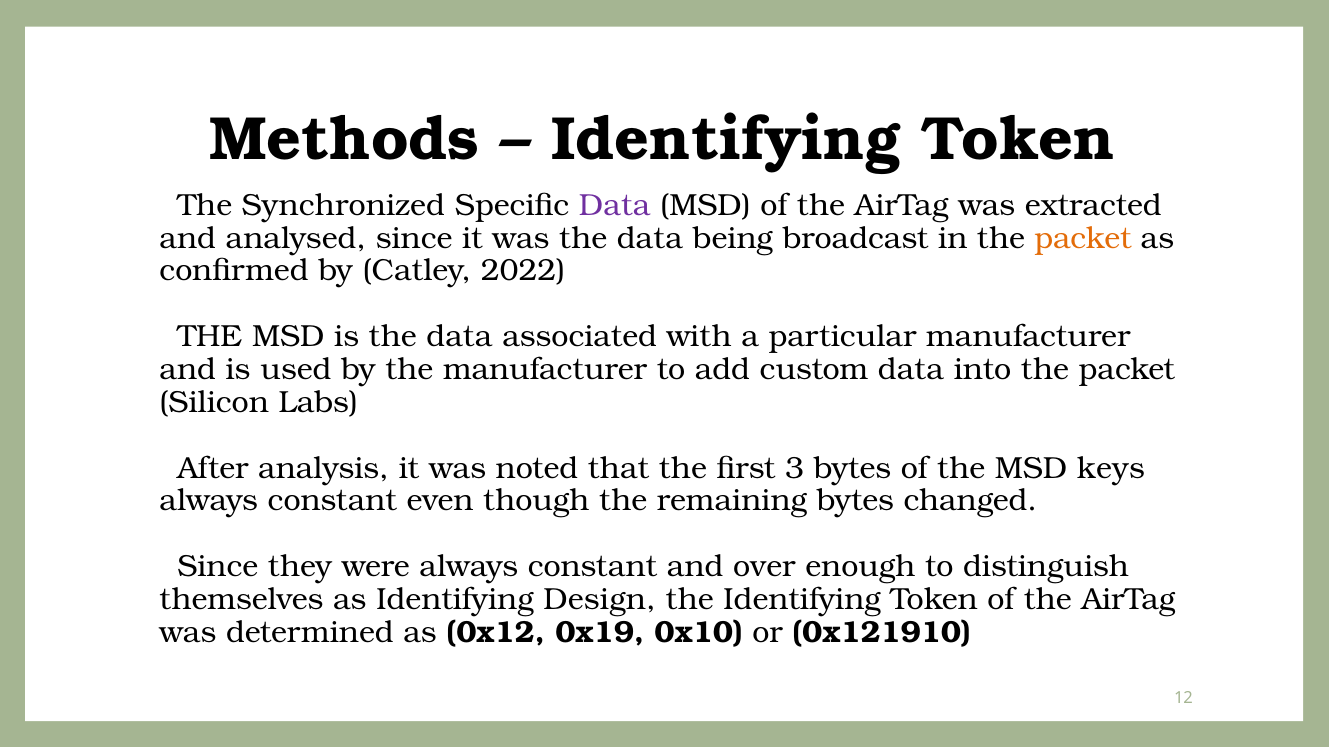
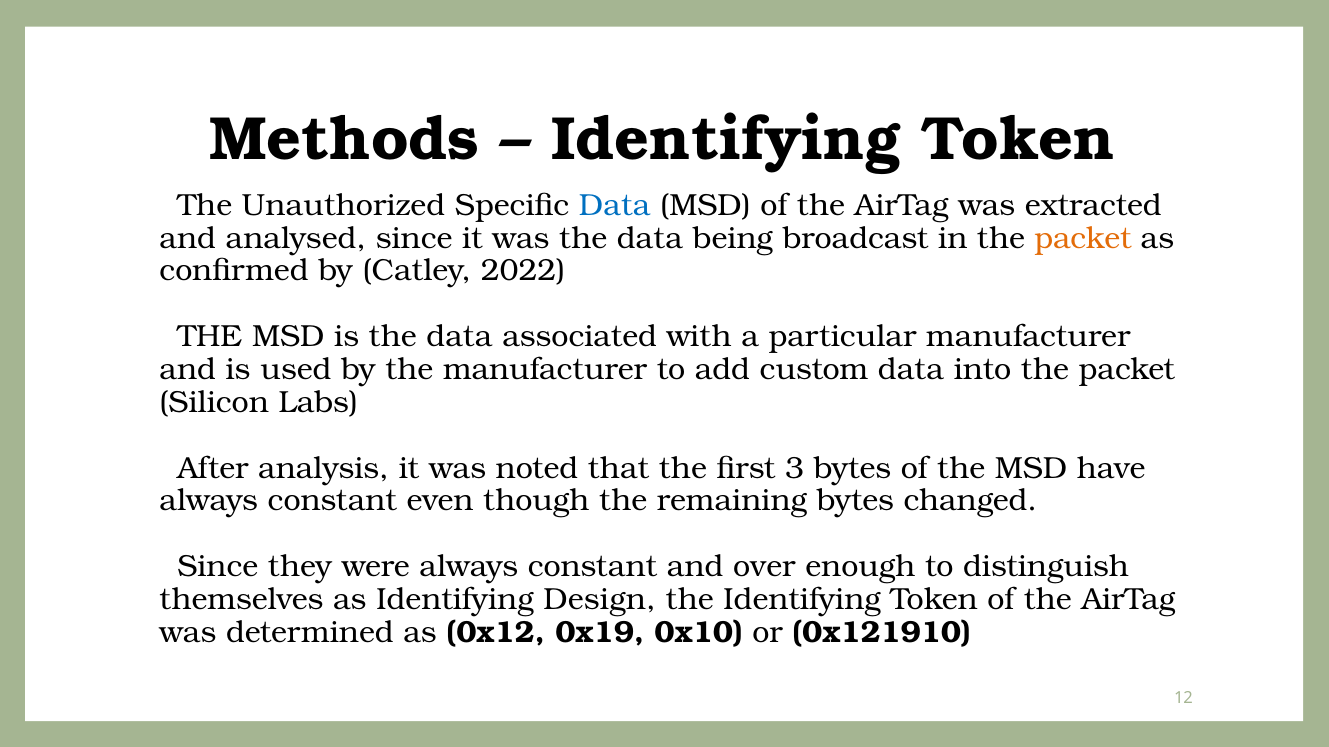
Synchronized: Synchronized -> Unauthorized (343, 205)
Data colour: purple -> blue (615, 205)
keys: keys -> have (1111, 468)
